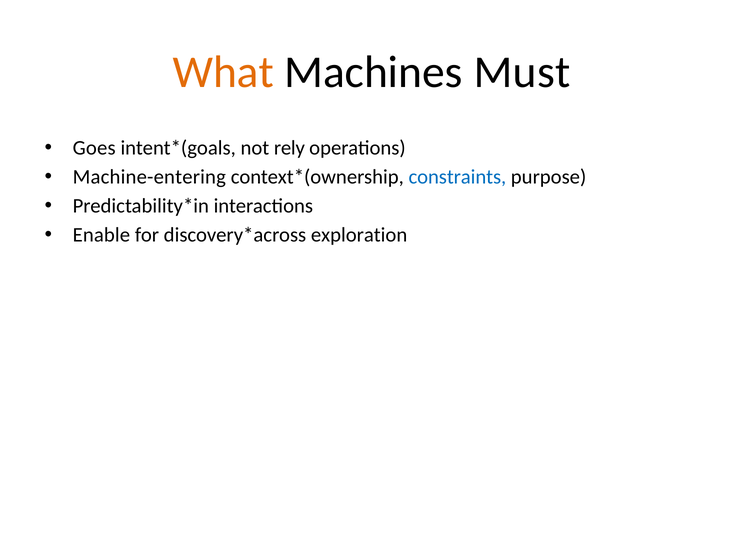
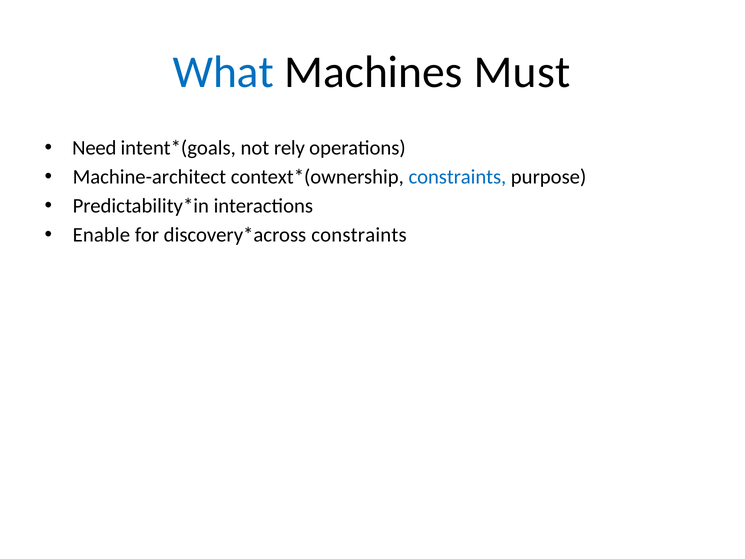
What colour: orange -> blue (223, 72)
Goes: Goes -> Need (94, 148)
Machine-entering: Machine-entering -> Machine-architect (149, 177)
exploration: exploration -> constraints (359, 235)
